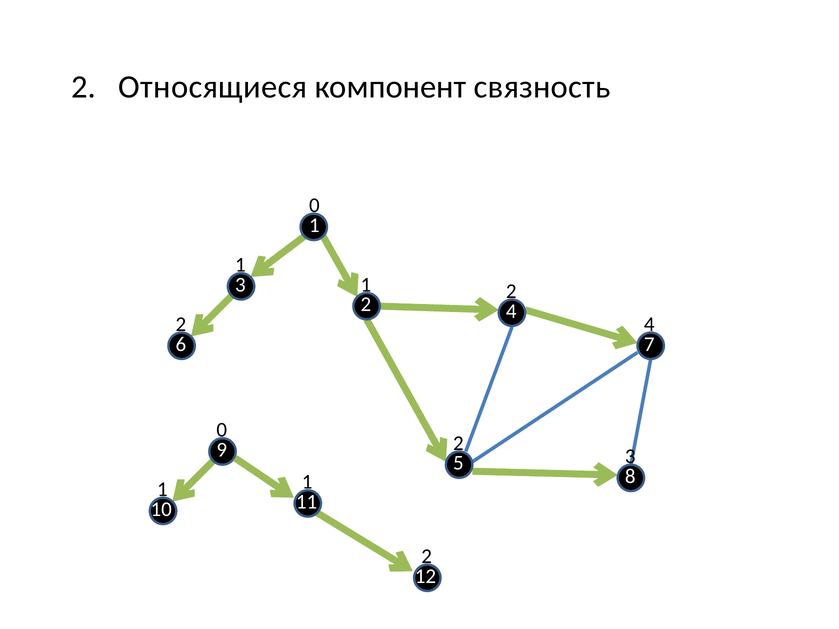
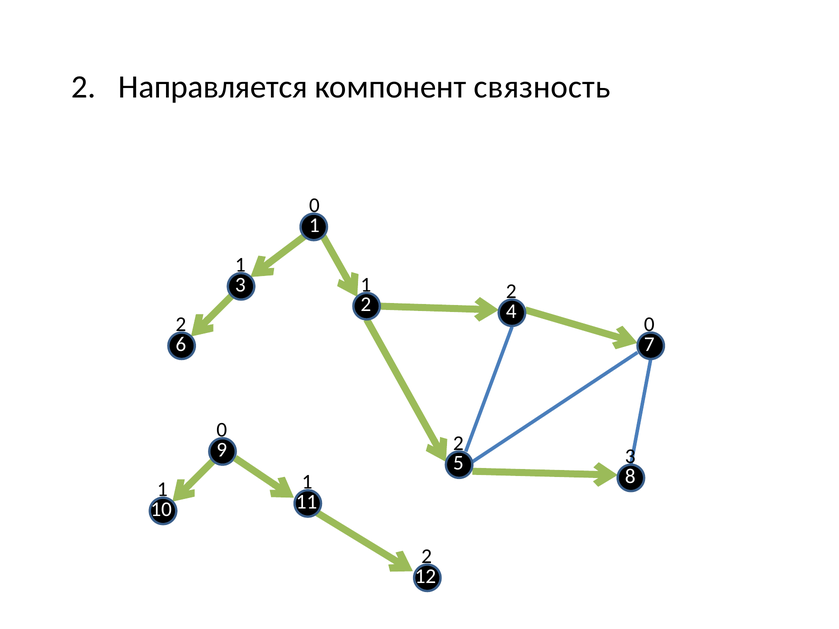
Относящиеся: Относящиеся -> Направляется (213, 87)
2 4: 4 -> 0 (649, 324)
